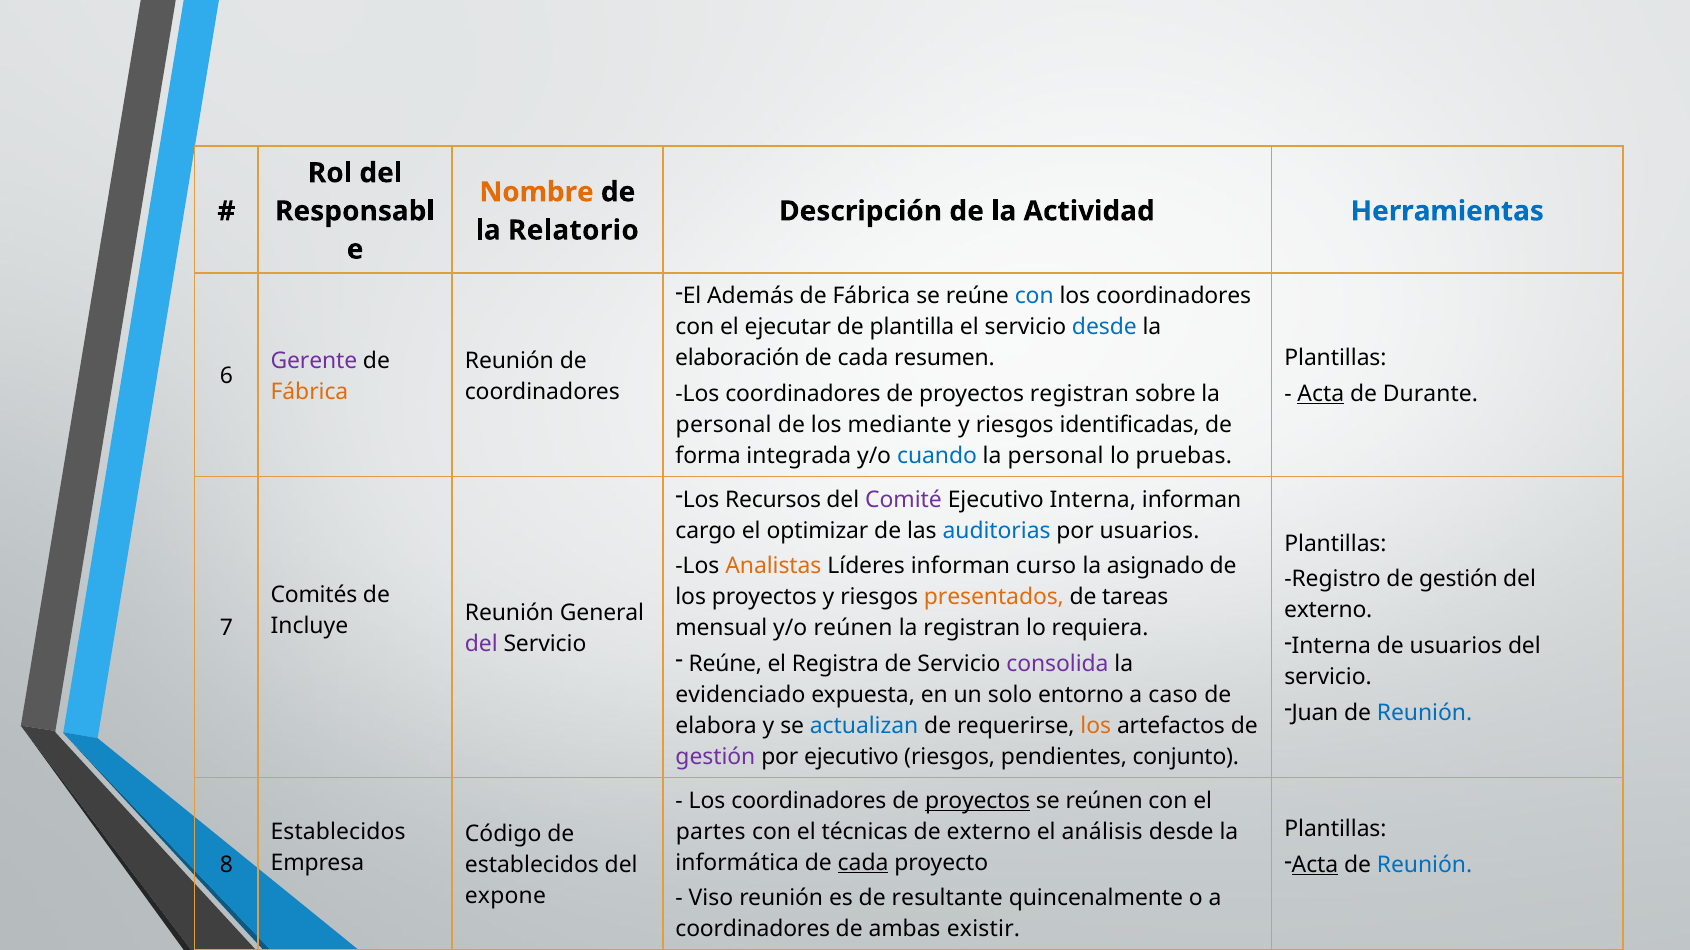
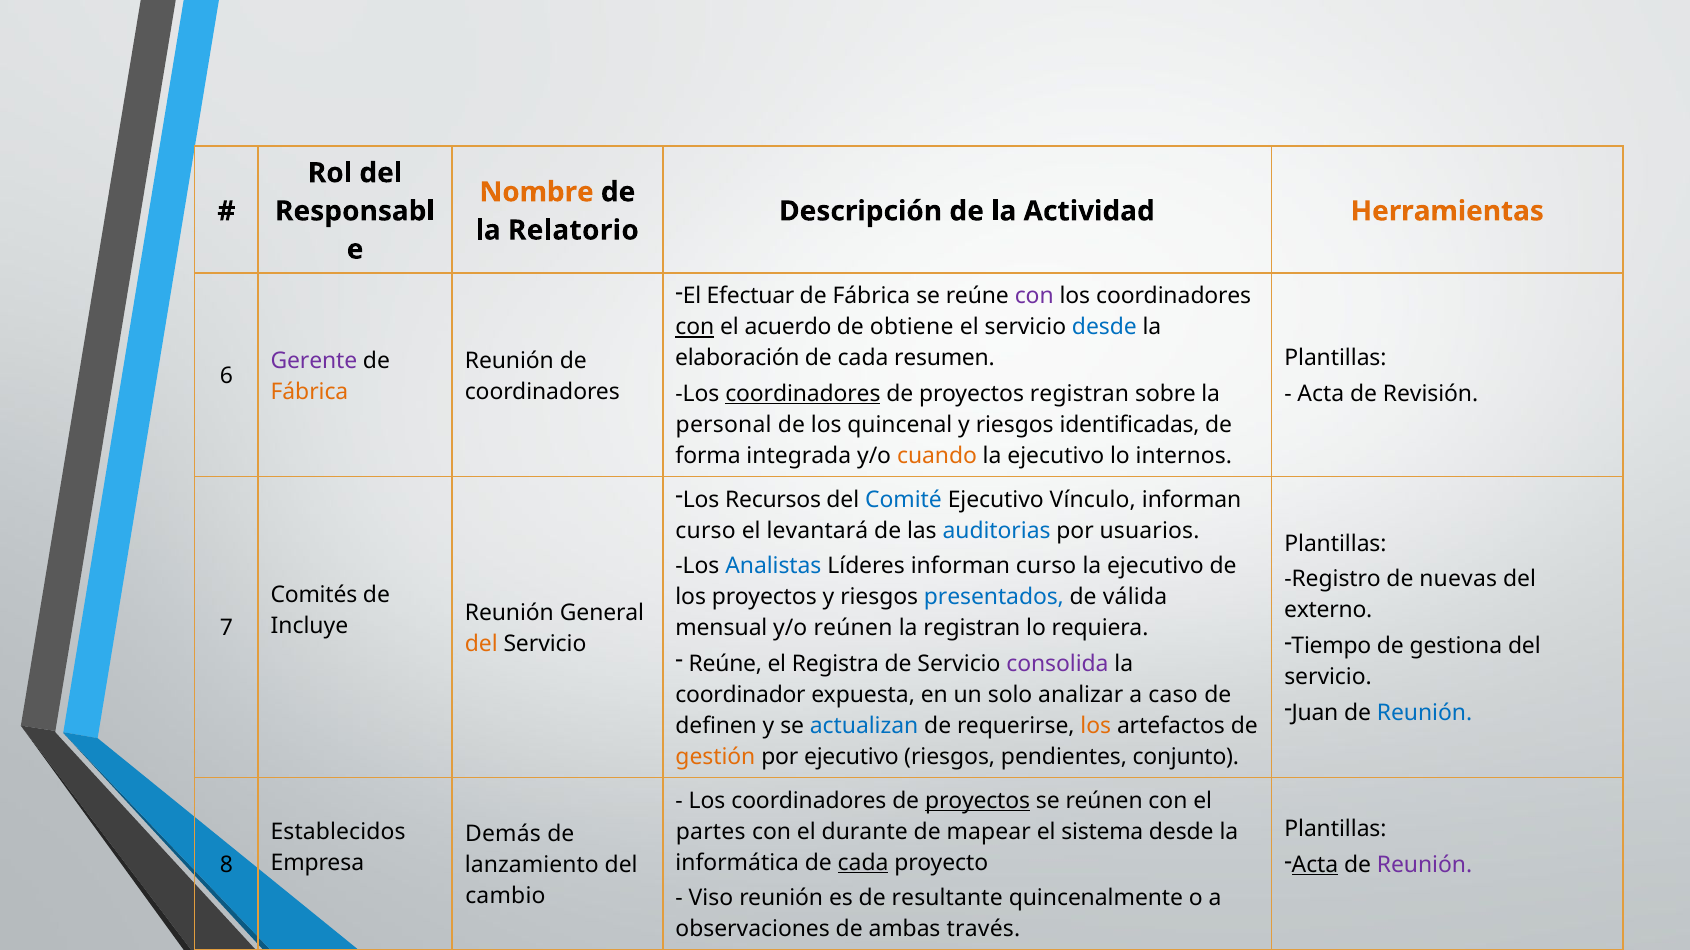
Herramientas colour: blue -> orange (1447, 211)
Además: Además -> Efectuar (751, 296)
con colour: blue -> purple (1034, 296)
con underline: none -> present (695, 327)
ejecutar: ejecutar -> acuerdo (788, 327)
plantilla: plantilla -> obtiene (912, 327)
coordinadores underline: none -> present (803, 394)
Acta underline: present -> none (1321, 394)
Durante: Durante -> Revisión (1431, 394)
mediante: mediante -> quincenal (900, 425)
cuando colour: blue -> orange (937, 456)
personal: personal -> ejecutivo (1056, 456)
pruebas: pruebas -> internos (1184, 456)
Comité colour: purple -> blue (903, 500)
Ejecutivo Interna: Interna -> Vínculo (1093, 500)
cargo: cargo -> curso (706, 531)
optimizar: optimizar -> levantará (817, 531)
Analistas colour: orange -> blue (773, 567)
asignado: asignado -> ejecutivo (1155, 567)
Registro de gestión: gestión -> nuevas (1458, 580)
presentados colour: orange -> blue (994, 598)
tareas: tareas -> válida (1135, 598)
Interna: Interna -> Tiempo (1331, 646)
de usuarios: usuarios -> gestiona (1456, 646)
del colour: purple -> orange (481, 644)
evidenciado: evidenciado -> coordinador (741, 695)
entorno: entorno -> analizar (1081, 695)
elabora: elabora -> definen (716, 726)
gestión colour: purple -> orange (715, 757)
técnicas: técnicas -> durante (865, 832)
de externo: externo -> mapear (989, 832)
análisis: análisis -> sistema (1102, 832)
Código: Código -> Demás (503, 834)
Reunión colour: blue -> purple (1425, 865)
establecidos: establecidos -> lanzamiento (532, 865)
expone: expone -> cambio (505, 896)
coordinadores: coordinadores -> observaciones (753, 930)
existir: existir -> través (983, 930)
